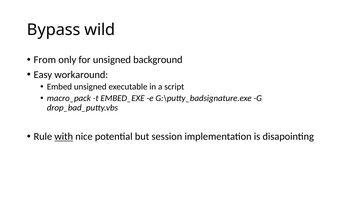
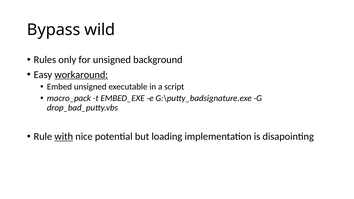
From: From -> Rules (45, 60)
workaround underline: none -> present (81, 75)
session: session -> loading (167, 137)
